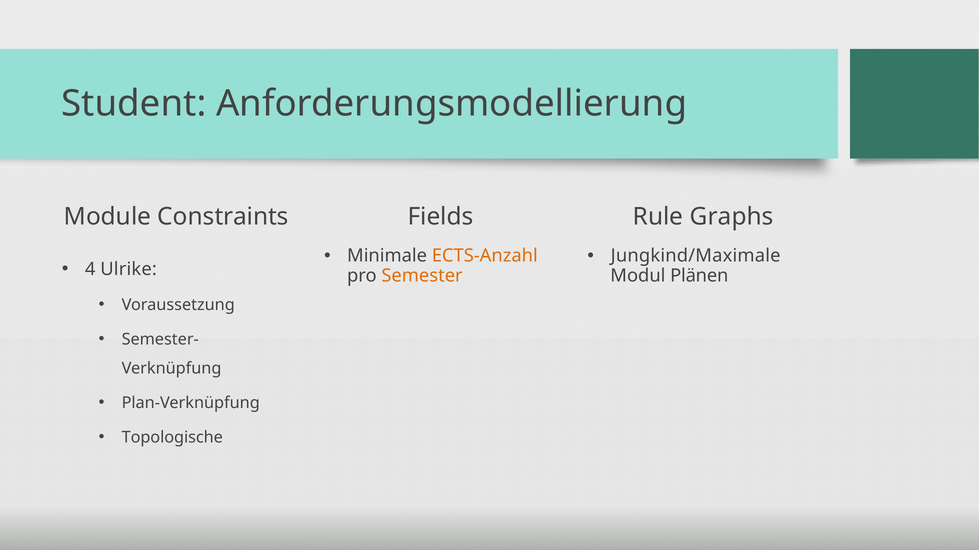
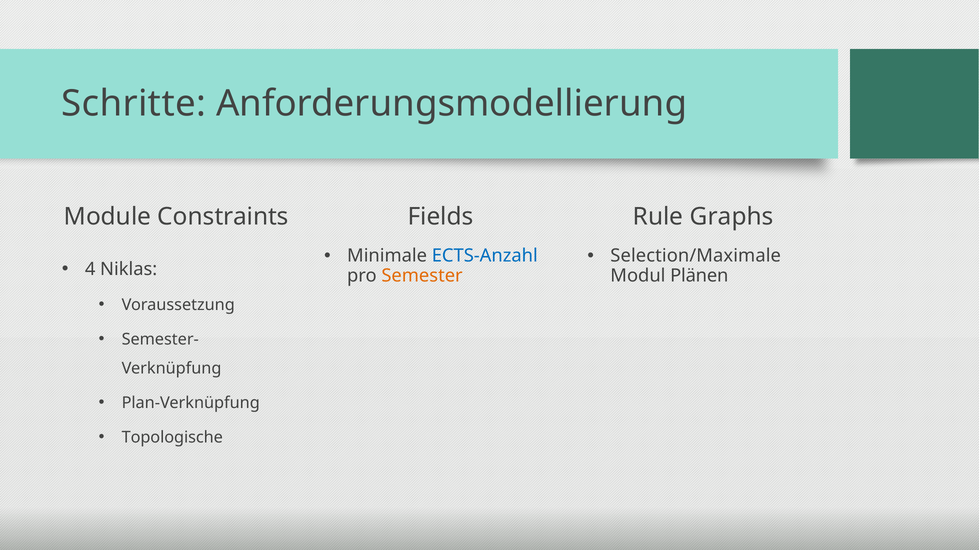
Student: Student -> Schritte (134, 104)
ECTS-Anzahl colour: orange -> blue (485, 256)
Jungkind/Maximale: Jungkind/Maximale -> Selection/Maximale (696, 256)
Ulrike: Ulrike -> Niklas (129, 270)
